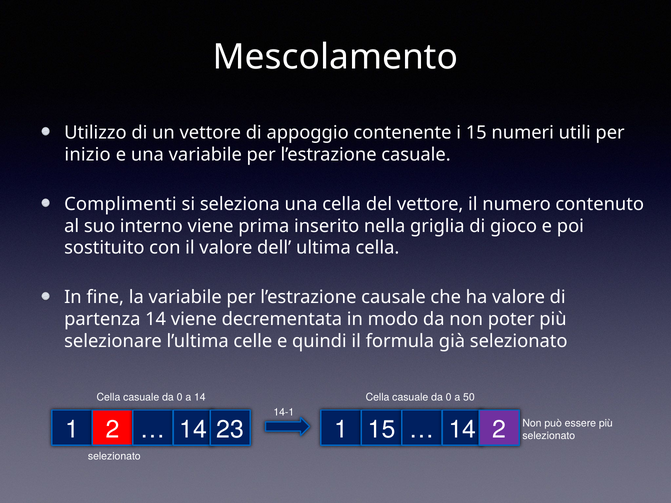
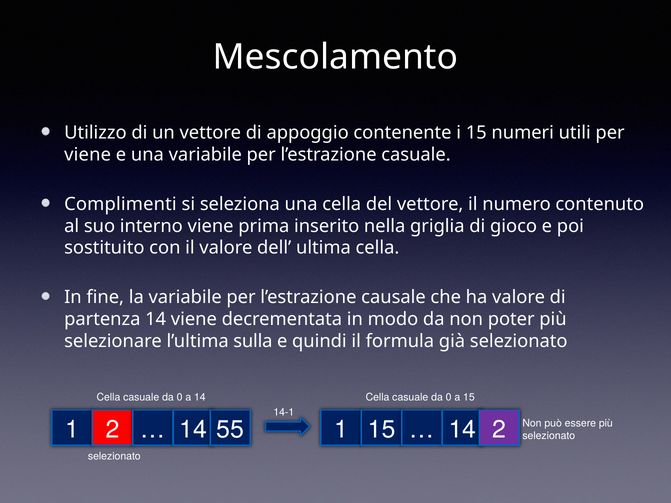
inizio: inizio -> viene (88, 155)
celle: celle -> sulla (253, 341)
a 50: 50 -> 15 (469, 398)
23: 23 -> 55 (230, 430)
